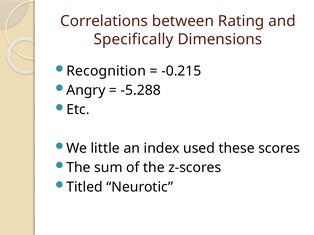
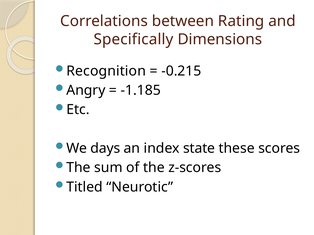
-5.288: -5.288 -> -1.185 (141, 90)
little: little -> days (105, 149)
used: used -> state (199, 149)
